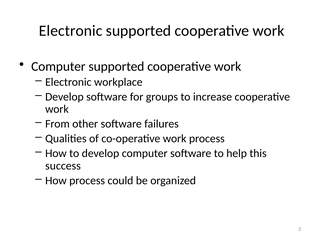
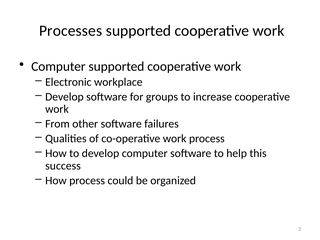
Electronic: Electronic -> Processes (71, 31)
